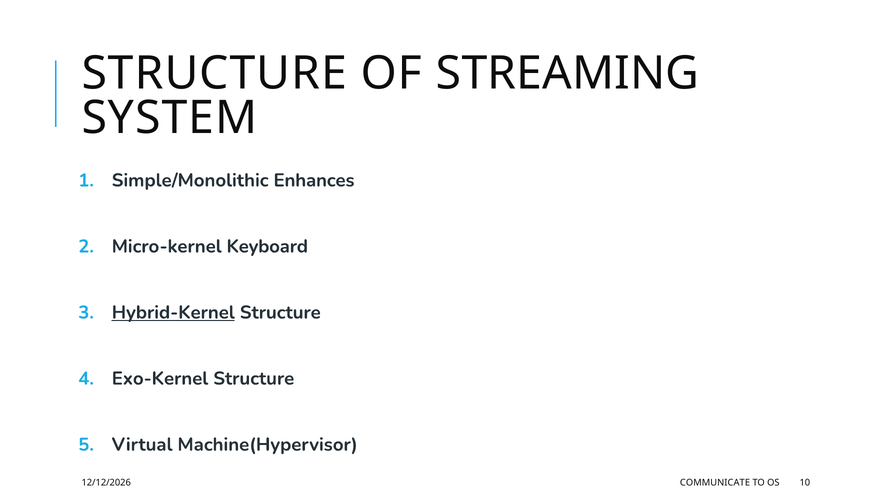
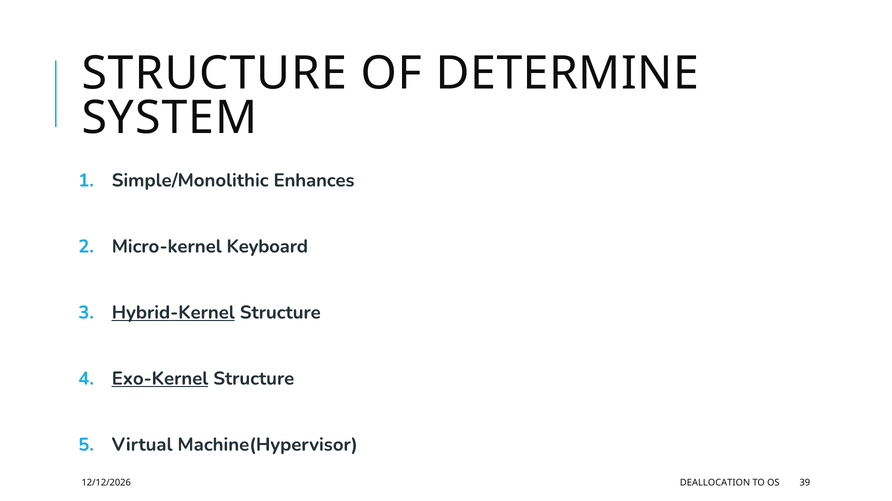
STREAMING: STREAMING -> DETERMINE (567, 73)
Exo-Kernel underline: none -> present (160, 379)
COMMUNICATE: COMMUNICATE -> DEALLOCATION (715, 483)
10: 10 -> 39 (805, 483)
